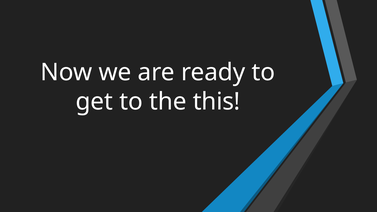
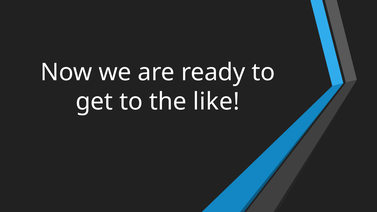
this: this -> like (216, 102)
